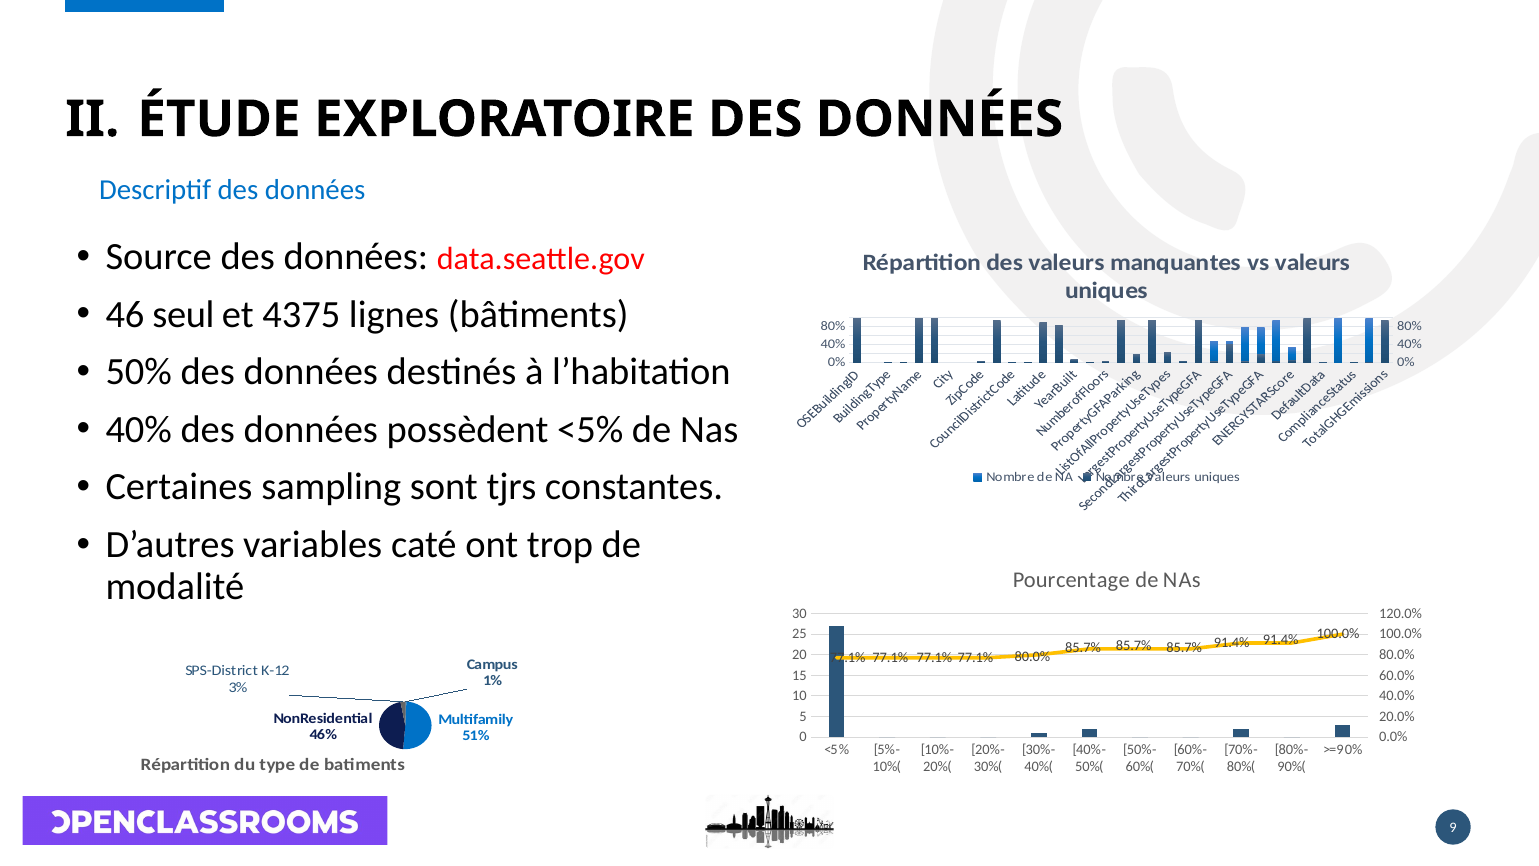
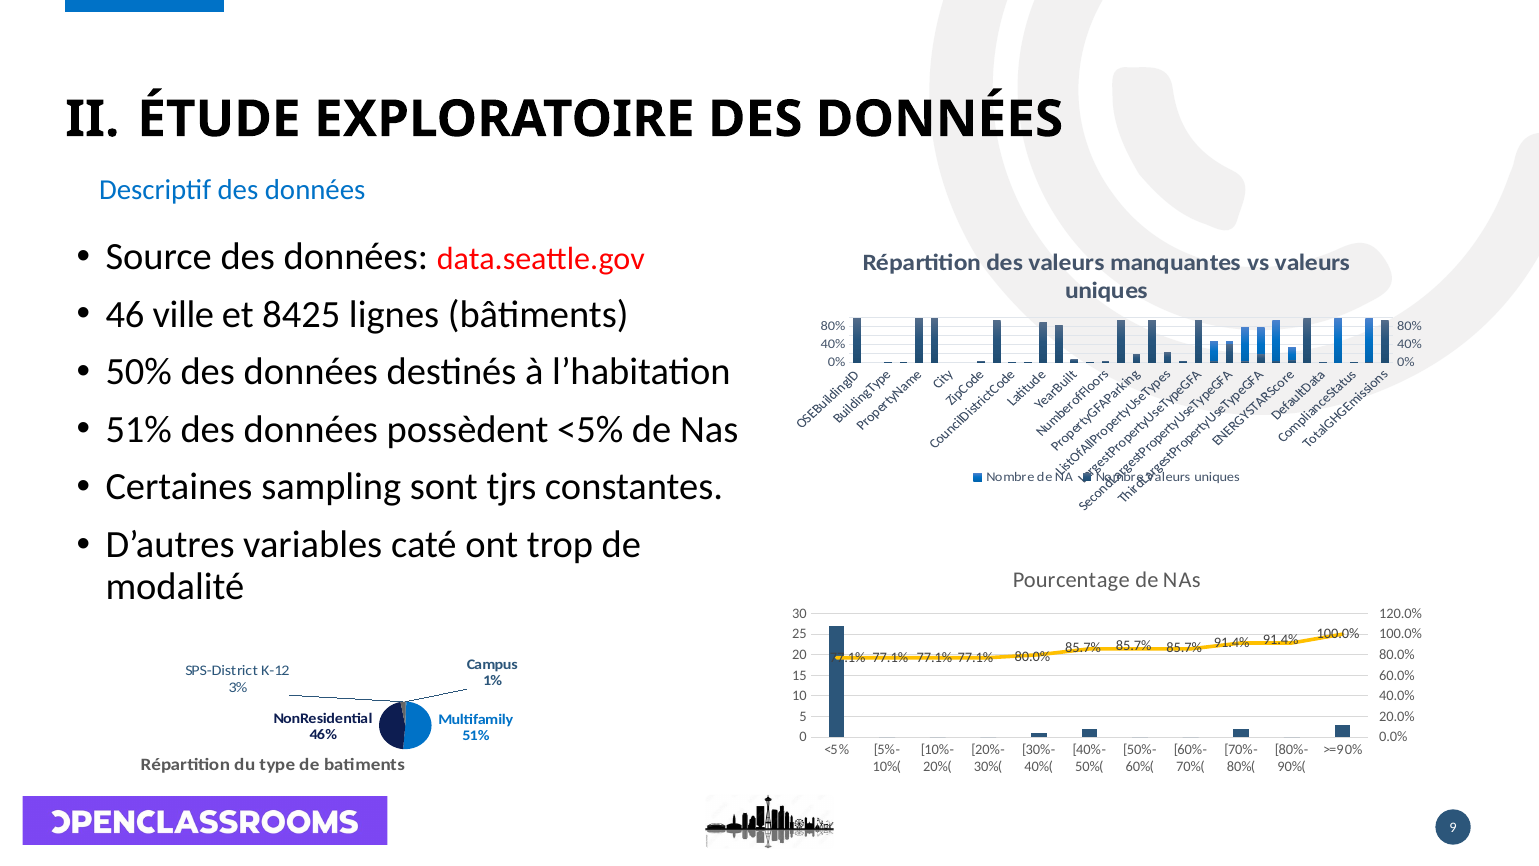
seul: seul -> ville (183, 314)
4375: 4375 -> 8425 (301, 314)
40%: 40% -> 51% (139, 429)
